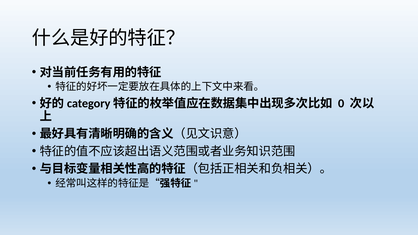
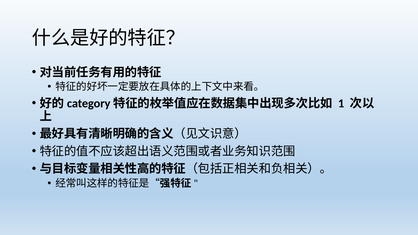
0: 0 -> 1 (341, 103)
